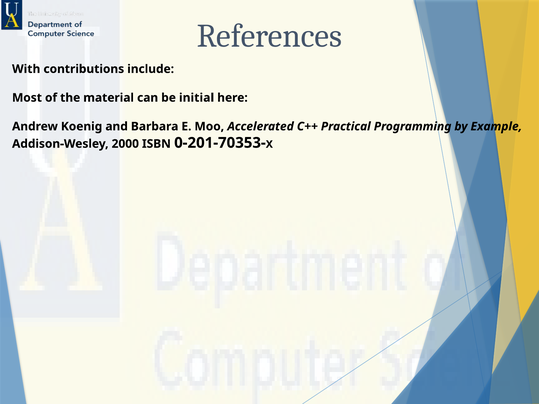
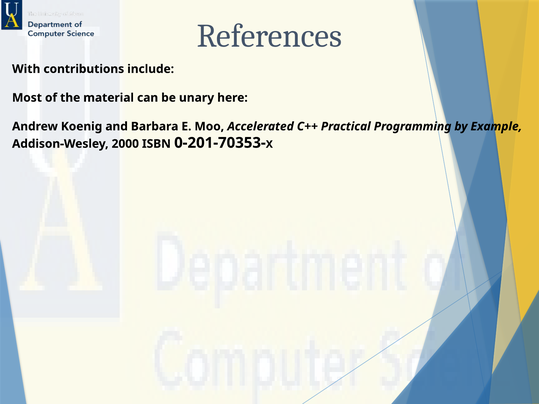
initial: initial -> unary (197, 98)
